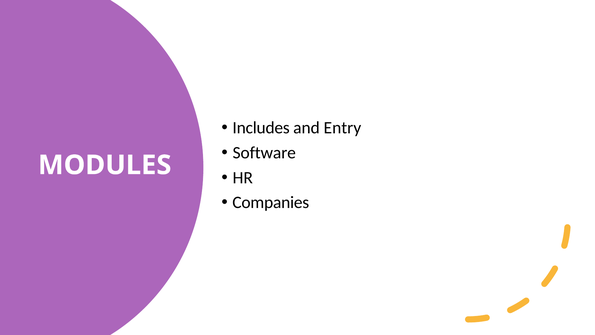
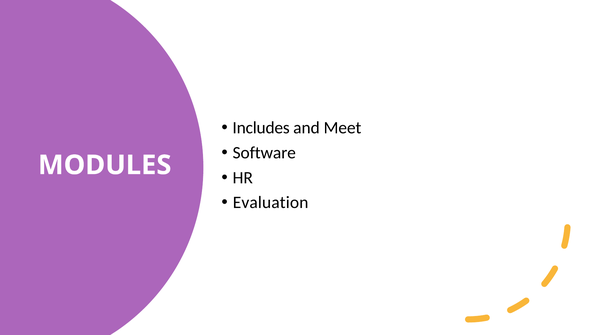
Entry: Entry -> Meet (342, 128)
Companies: Companies -> Evaluation (271, 202)
